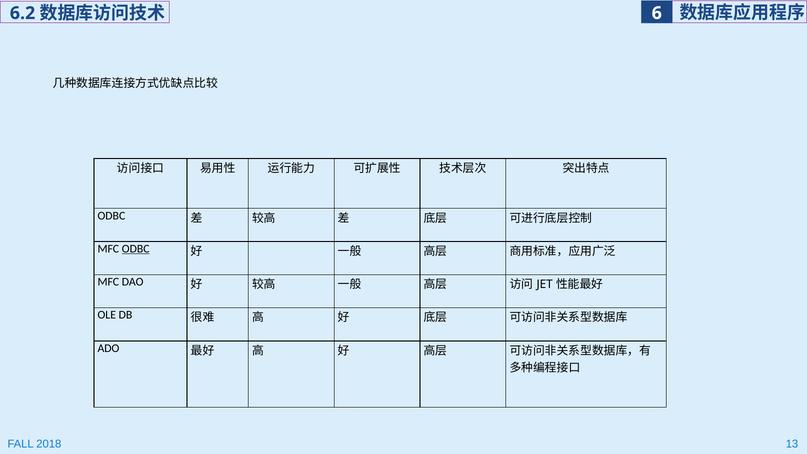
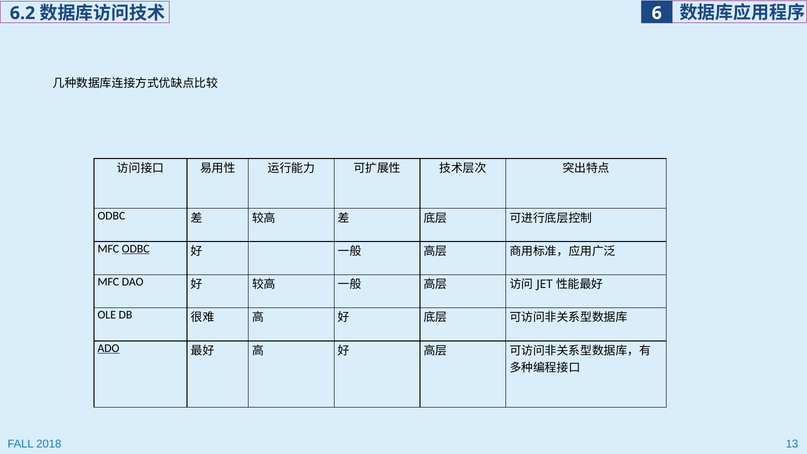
ADO underline: none -> present (108, 348)
